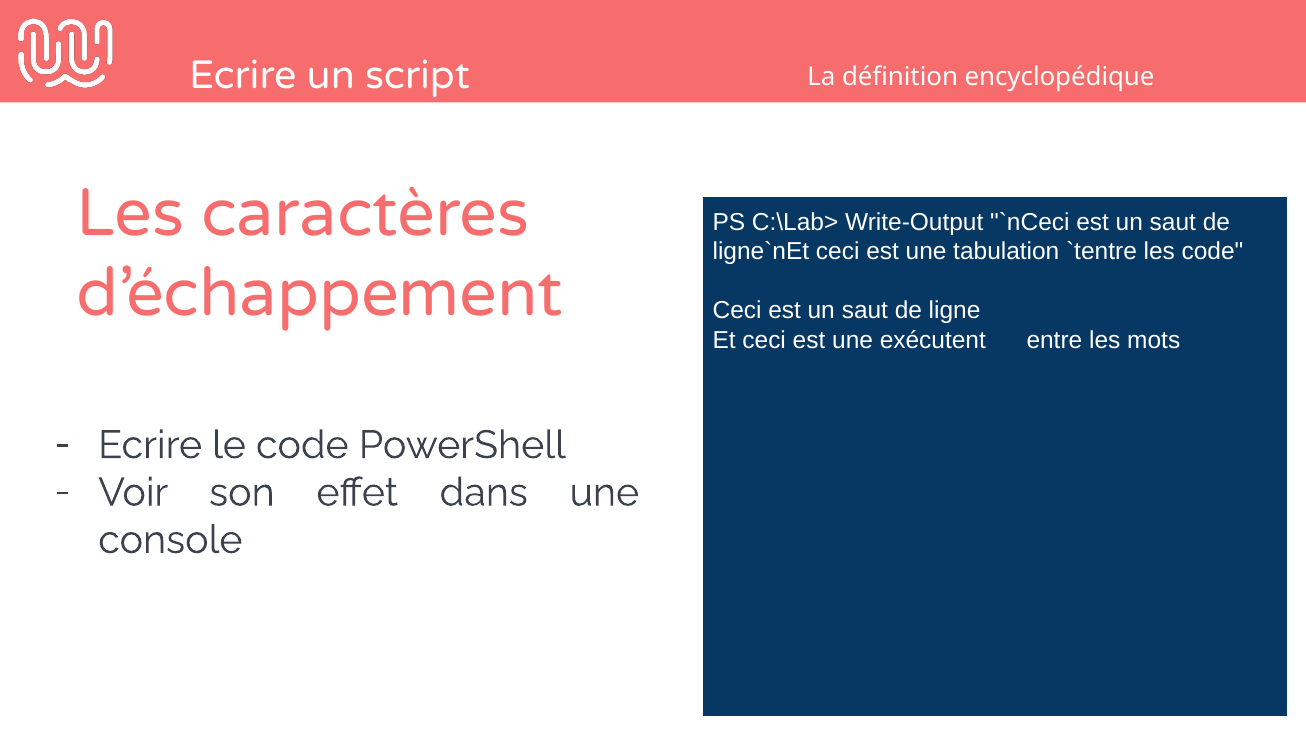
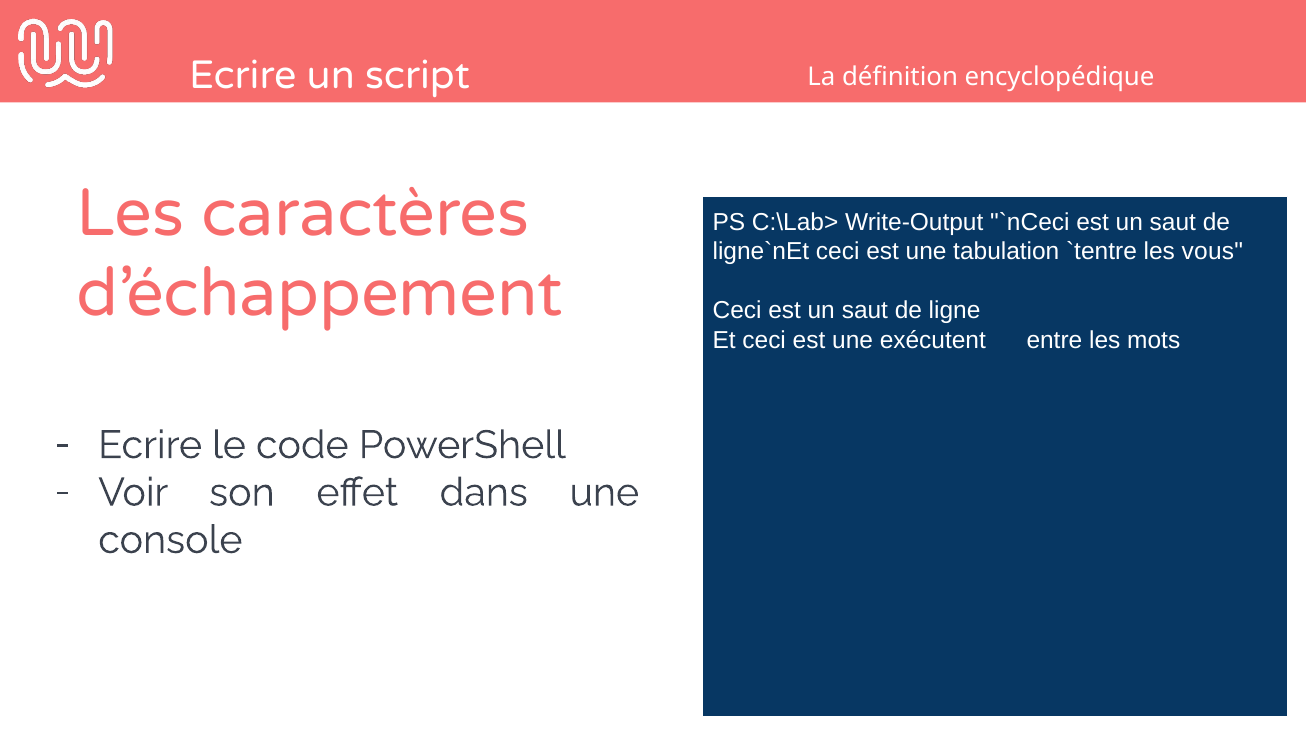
les code: code -> vous (1212, 252)
